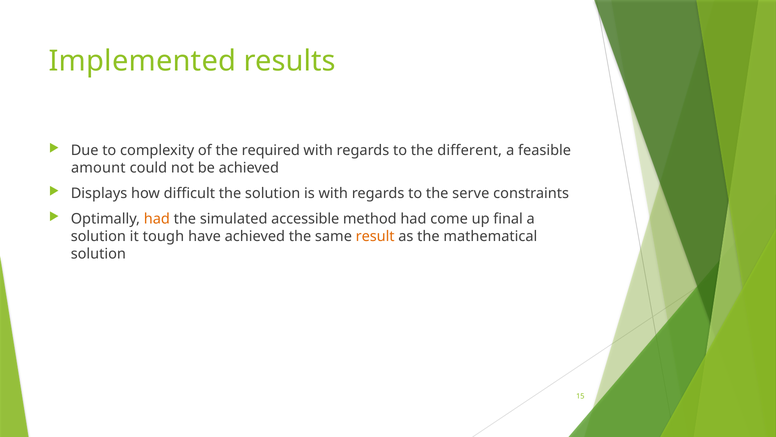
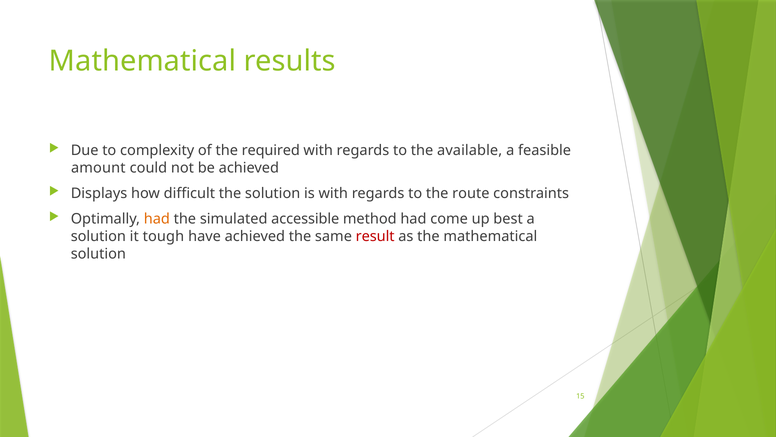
Implemented: Implemented -> Mathematical (143, 61)
different: different -> available (470, 150)
serve: serve -> route (471, 193)
final: final -> best (508, 219)
result colour: orange -> red (375, 236)
